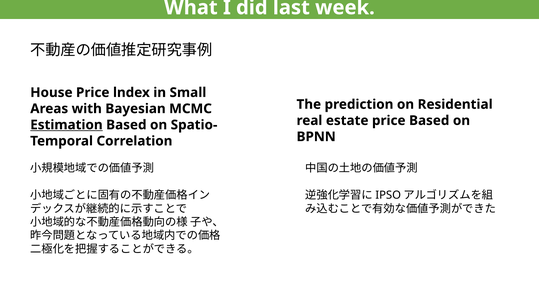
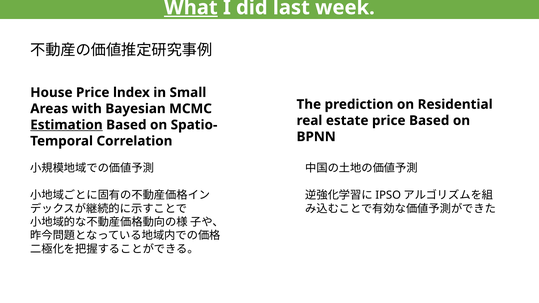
What underline: none -> present (191, 8)
